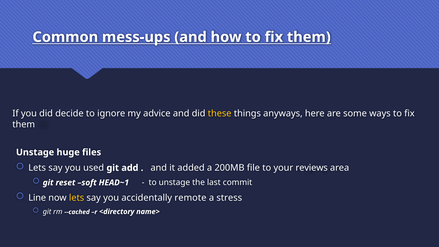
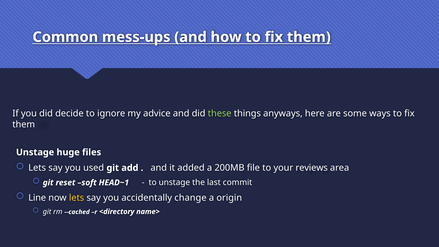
these colour: yellow -> light green (220, 114)
remote: remote -> change (190, 198)
stress: stress -> origin (229, 198)
